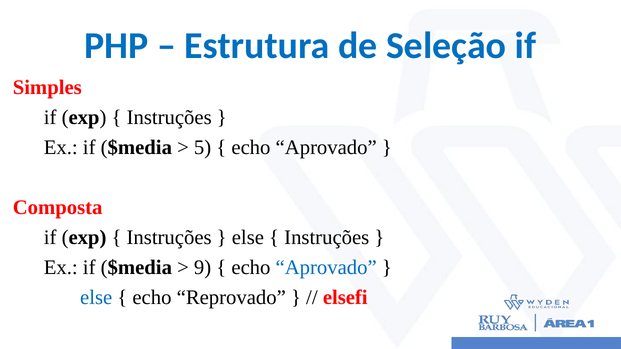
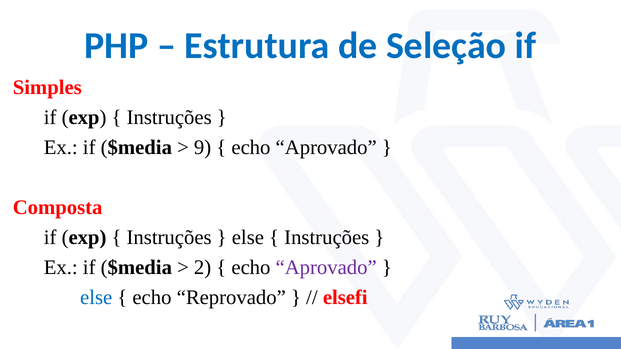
5: 5 -> 9 (203, 147)
9: 9 -> 2 (203, 268)
Aprovado colour: blue -> purple (326, 268)
